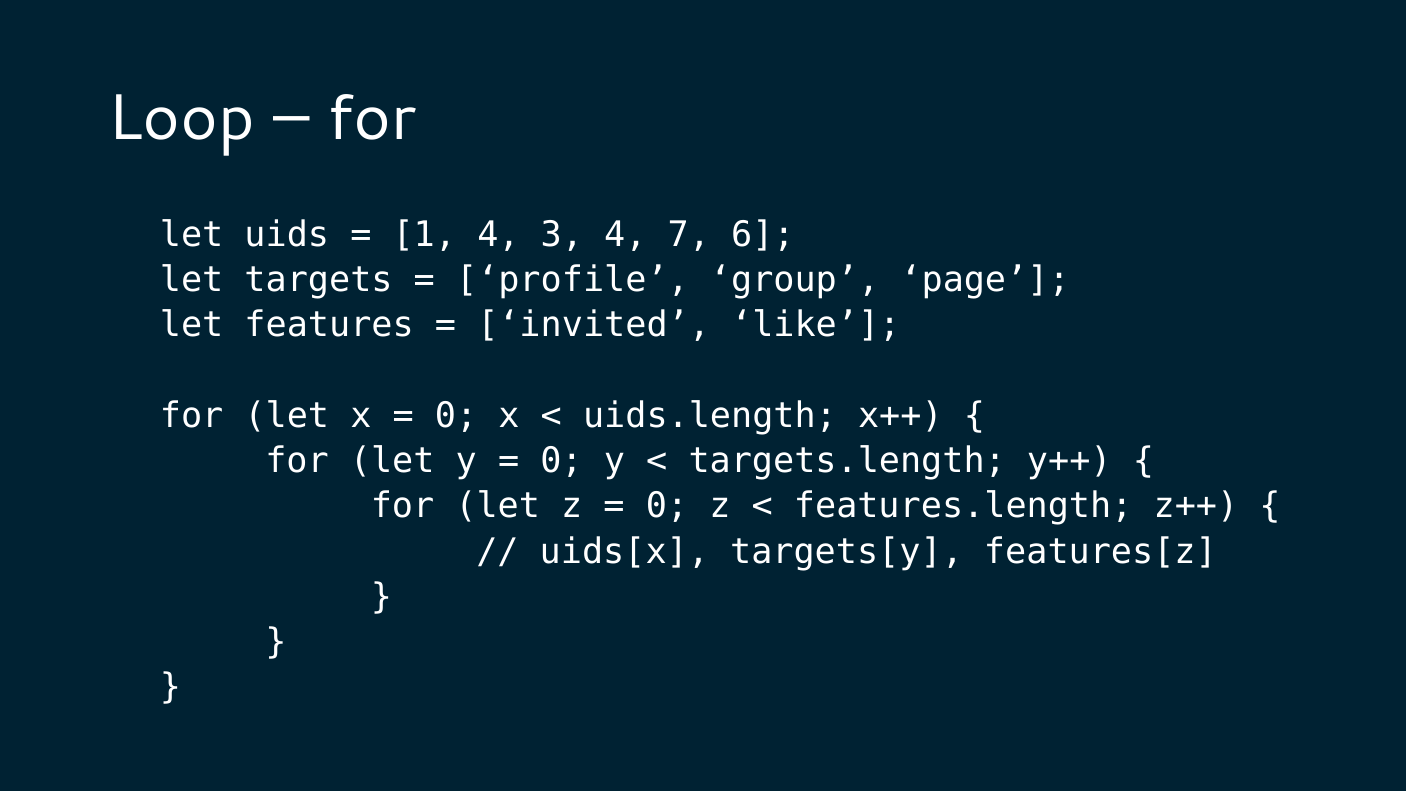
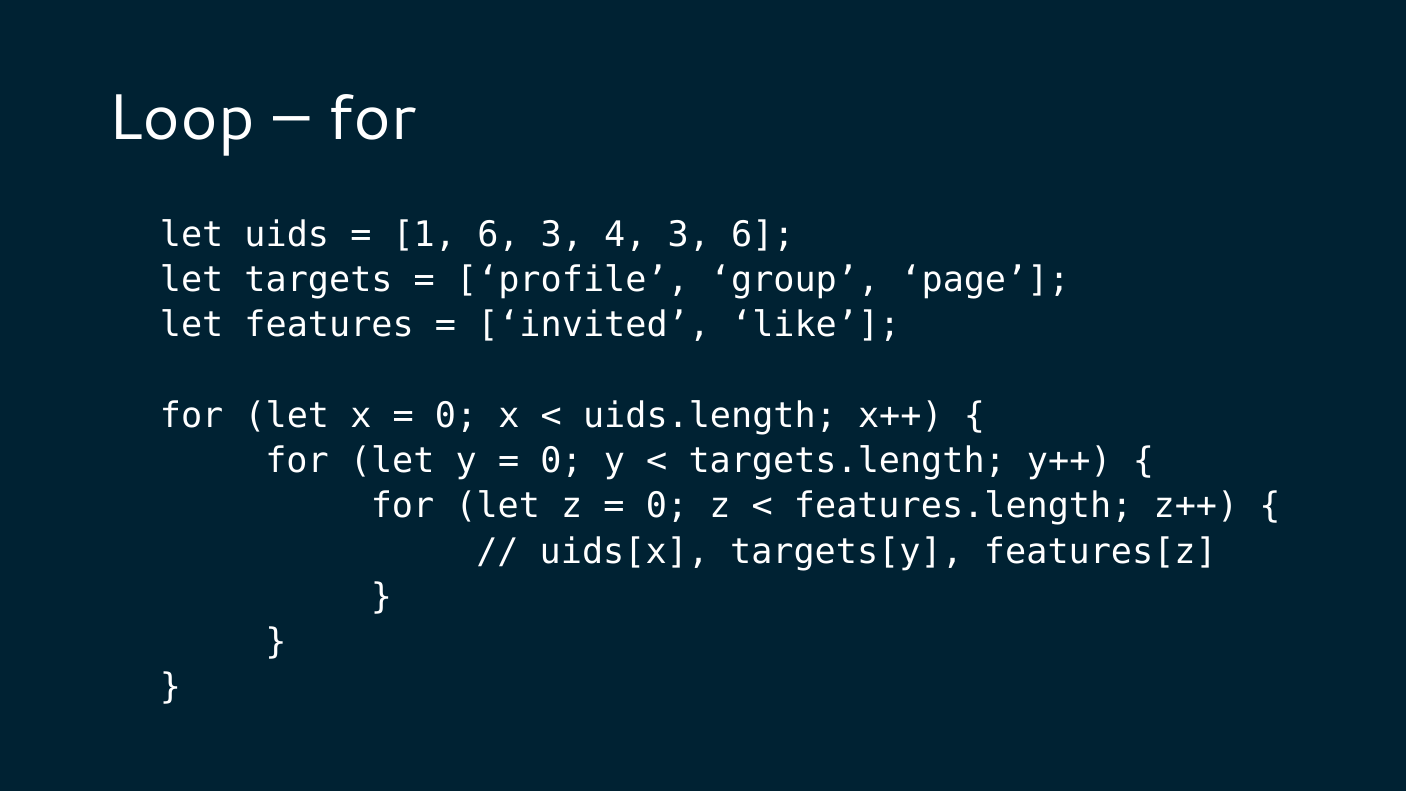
1 4: 4 -> 6 (498, 235)
4 7: 7 -> 3 (689, 235)
